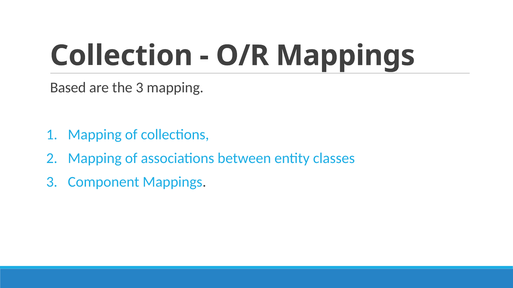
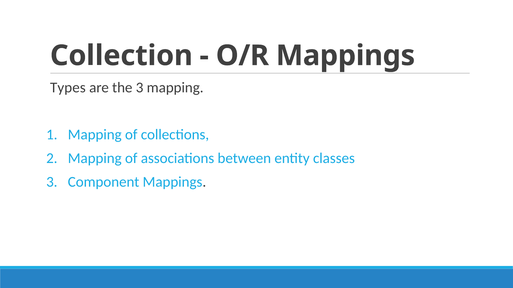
Based: Based -> Types (68, 88)
